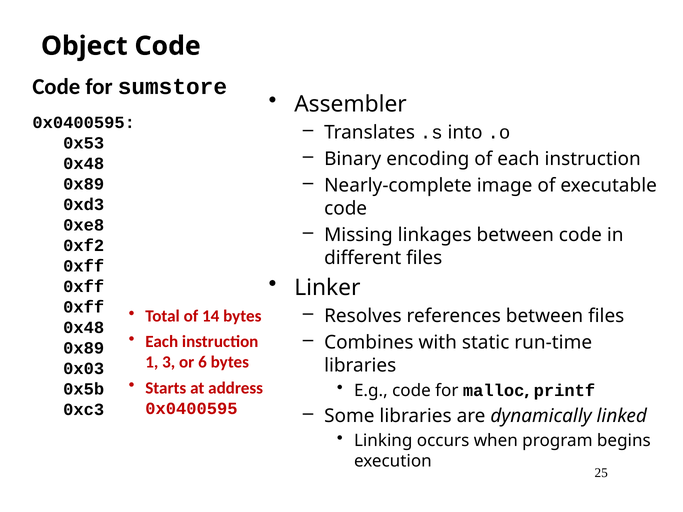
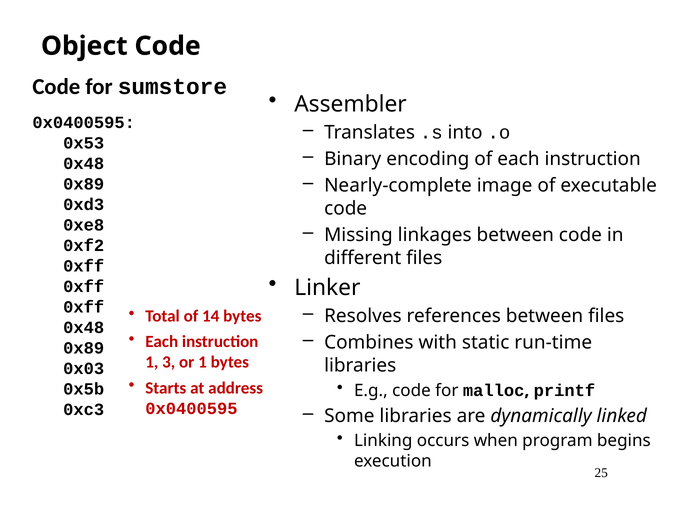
or 6: 6 -> 1 (203, 362)
